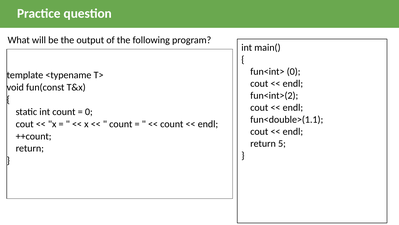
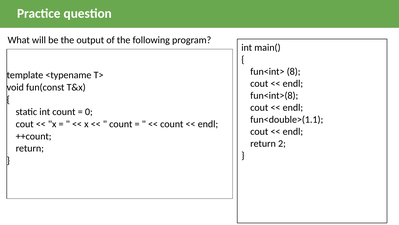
fun<int> 0: 0 -> 8 (294, 71)
fun<int>(2: fun<int>(2 -> fun<int>(8 (274, 95)
5: 5 -> 2 (282, 143)
